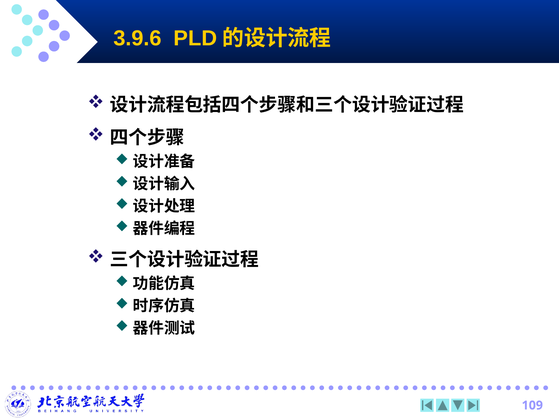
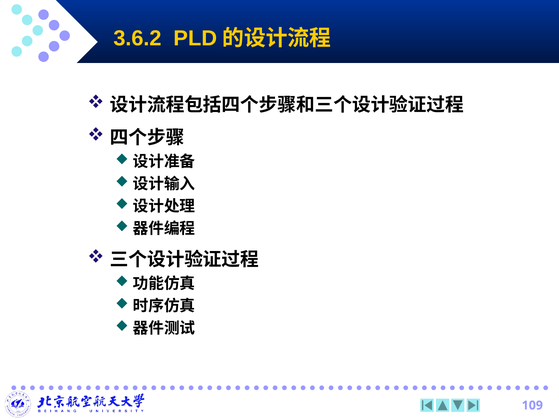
3.9.6: 3.9.6 -> 3.6.2 (138, 38)
